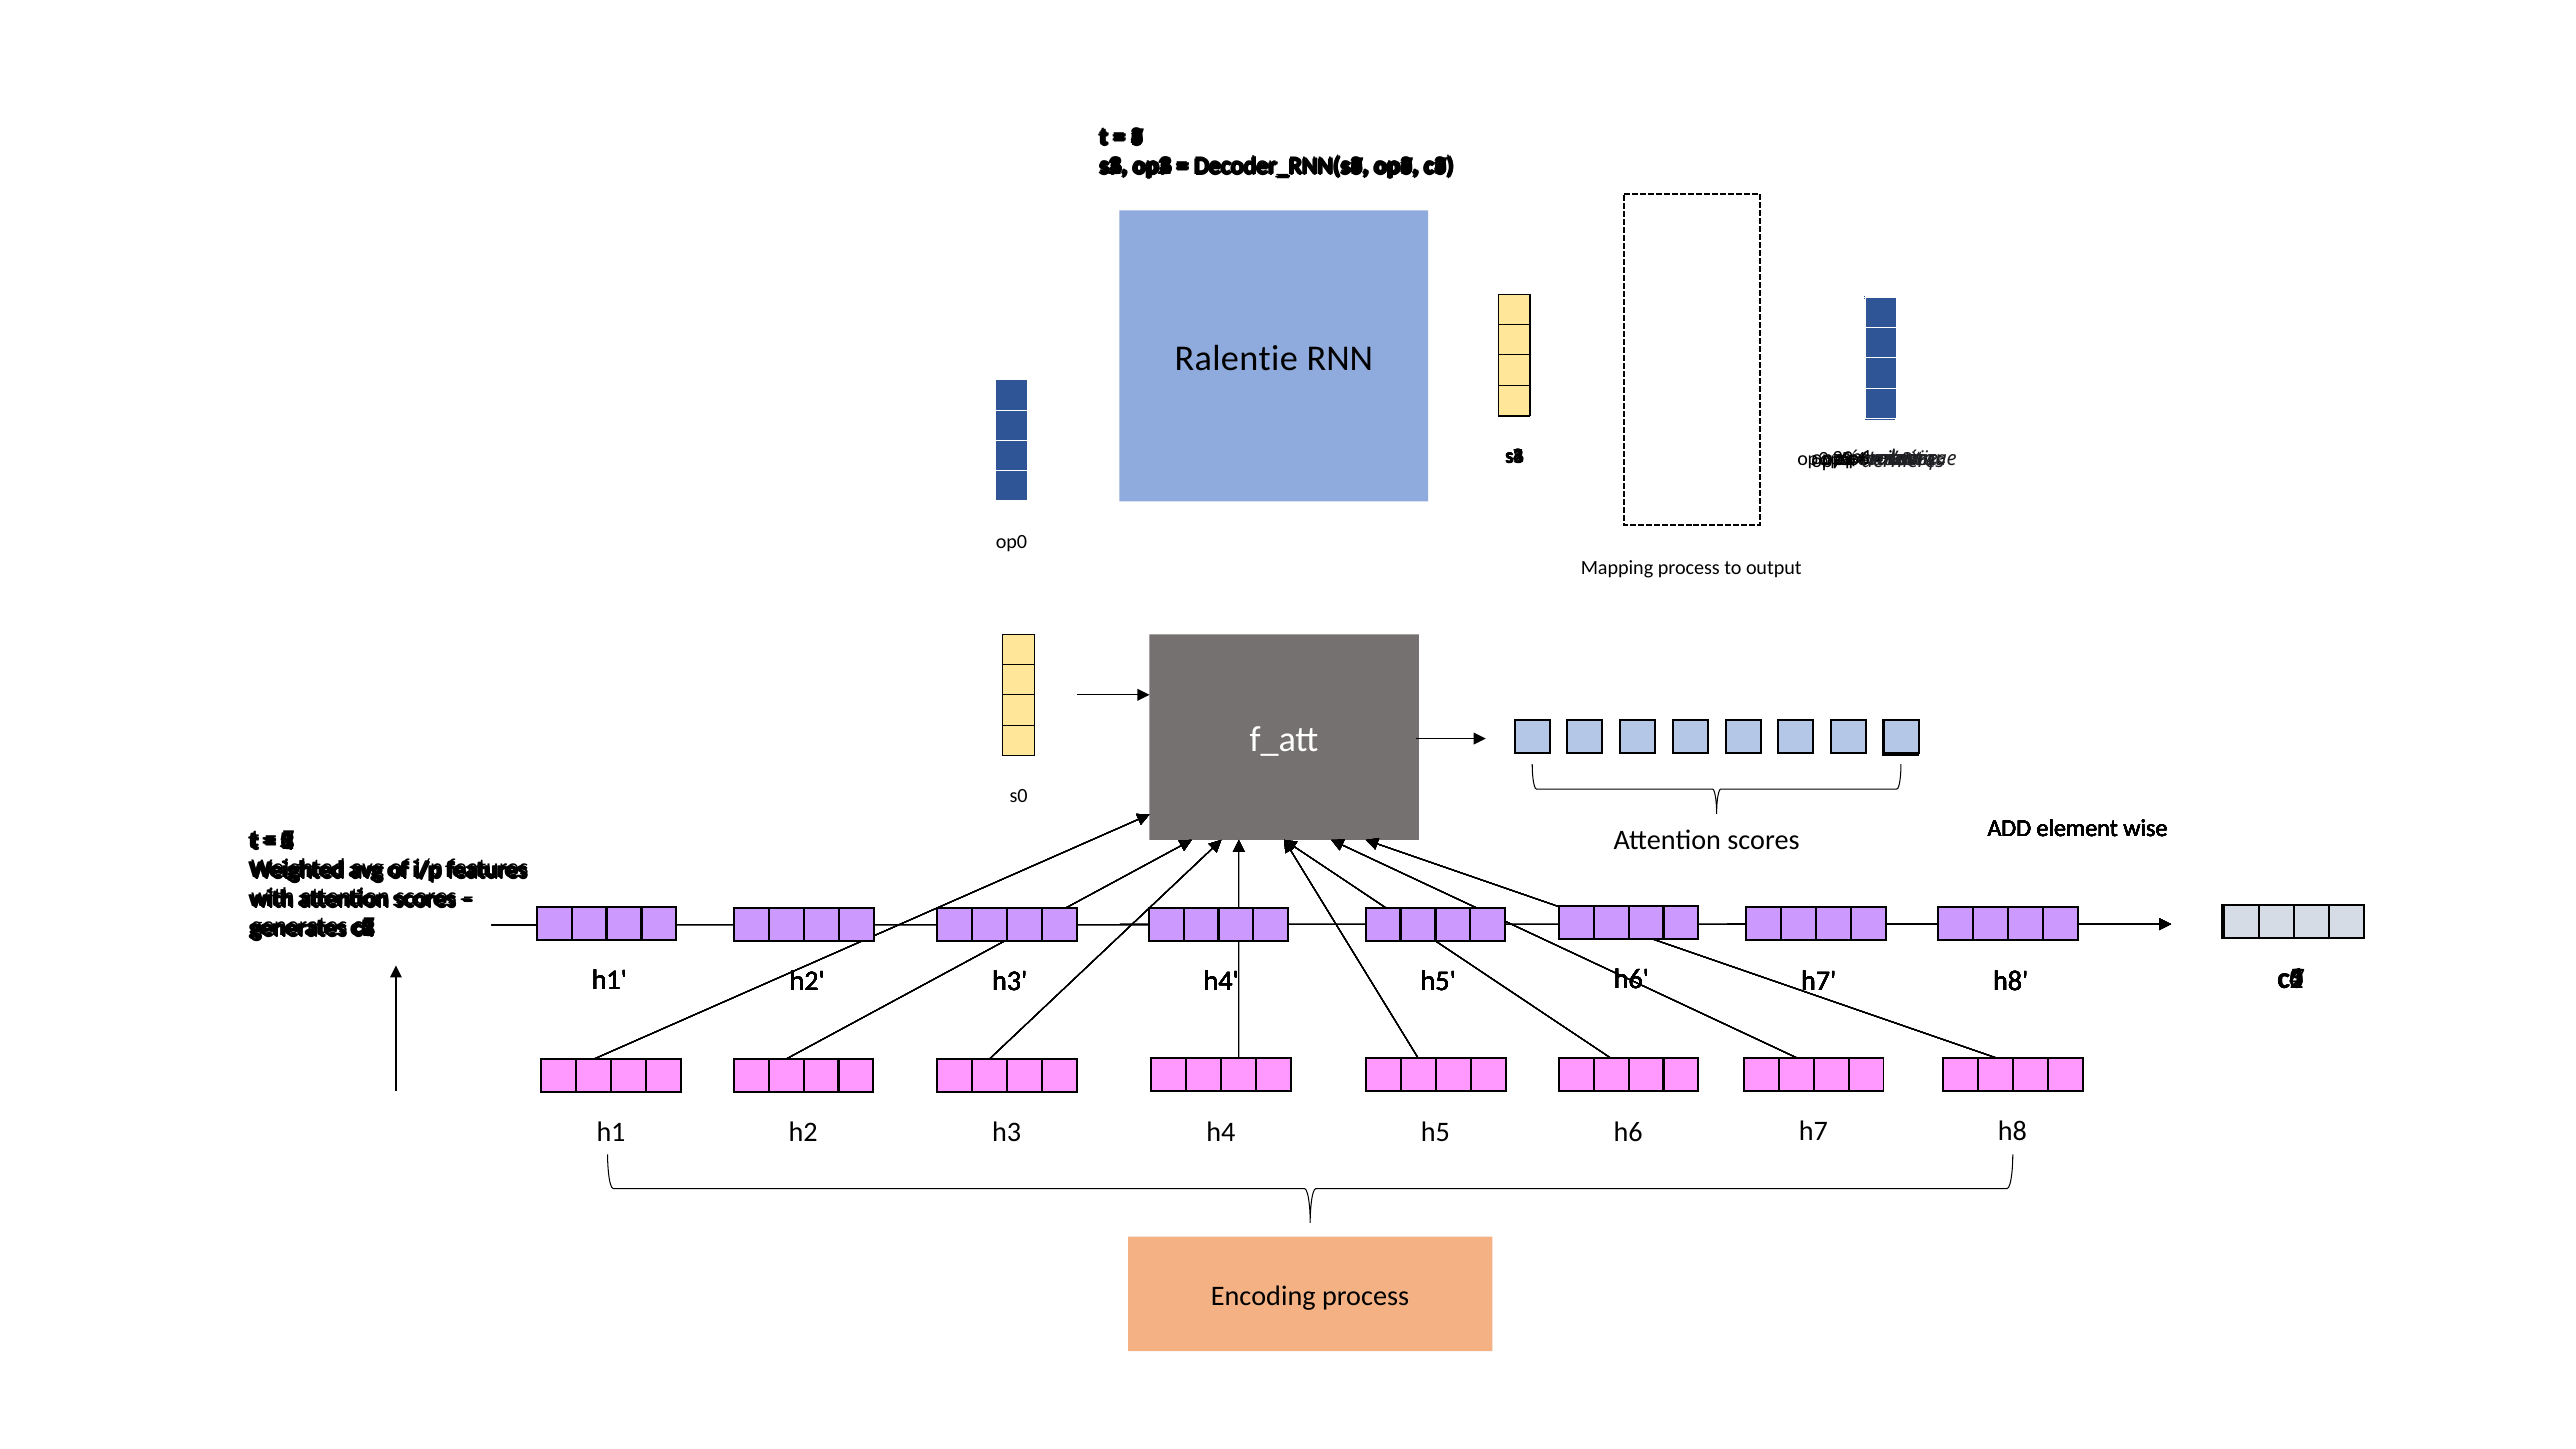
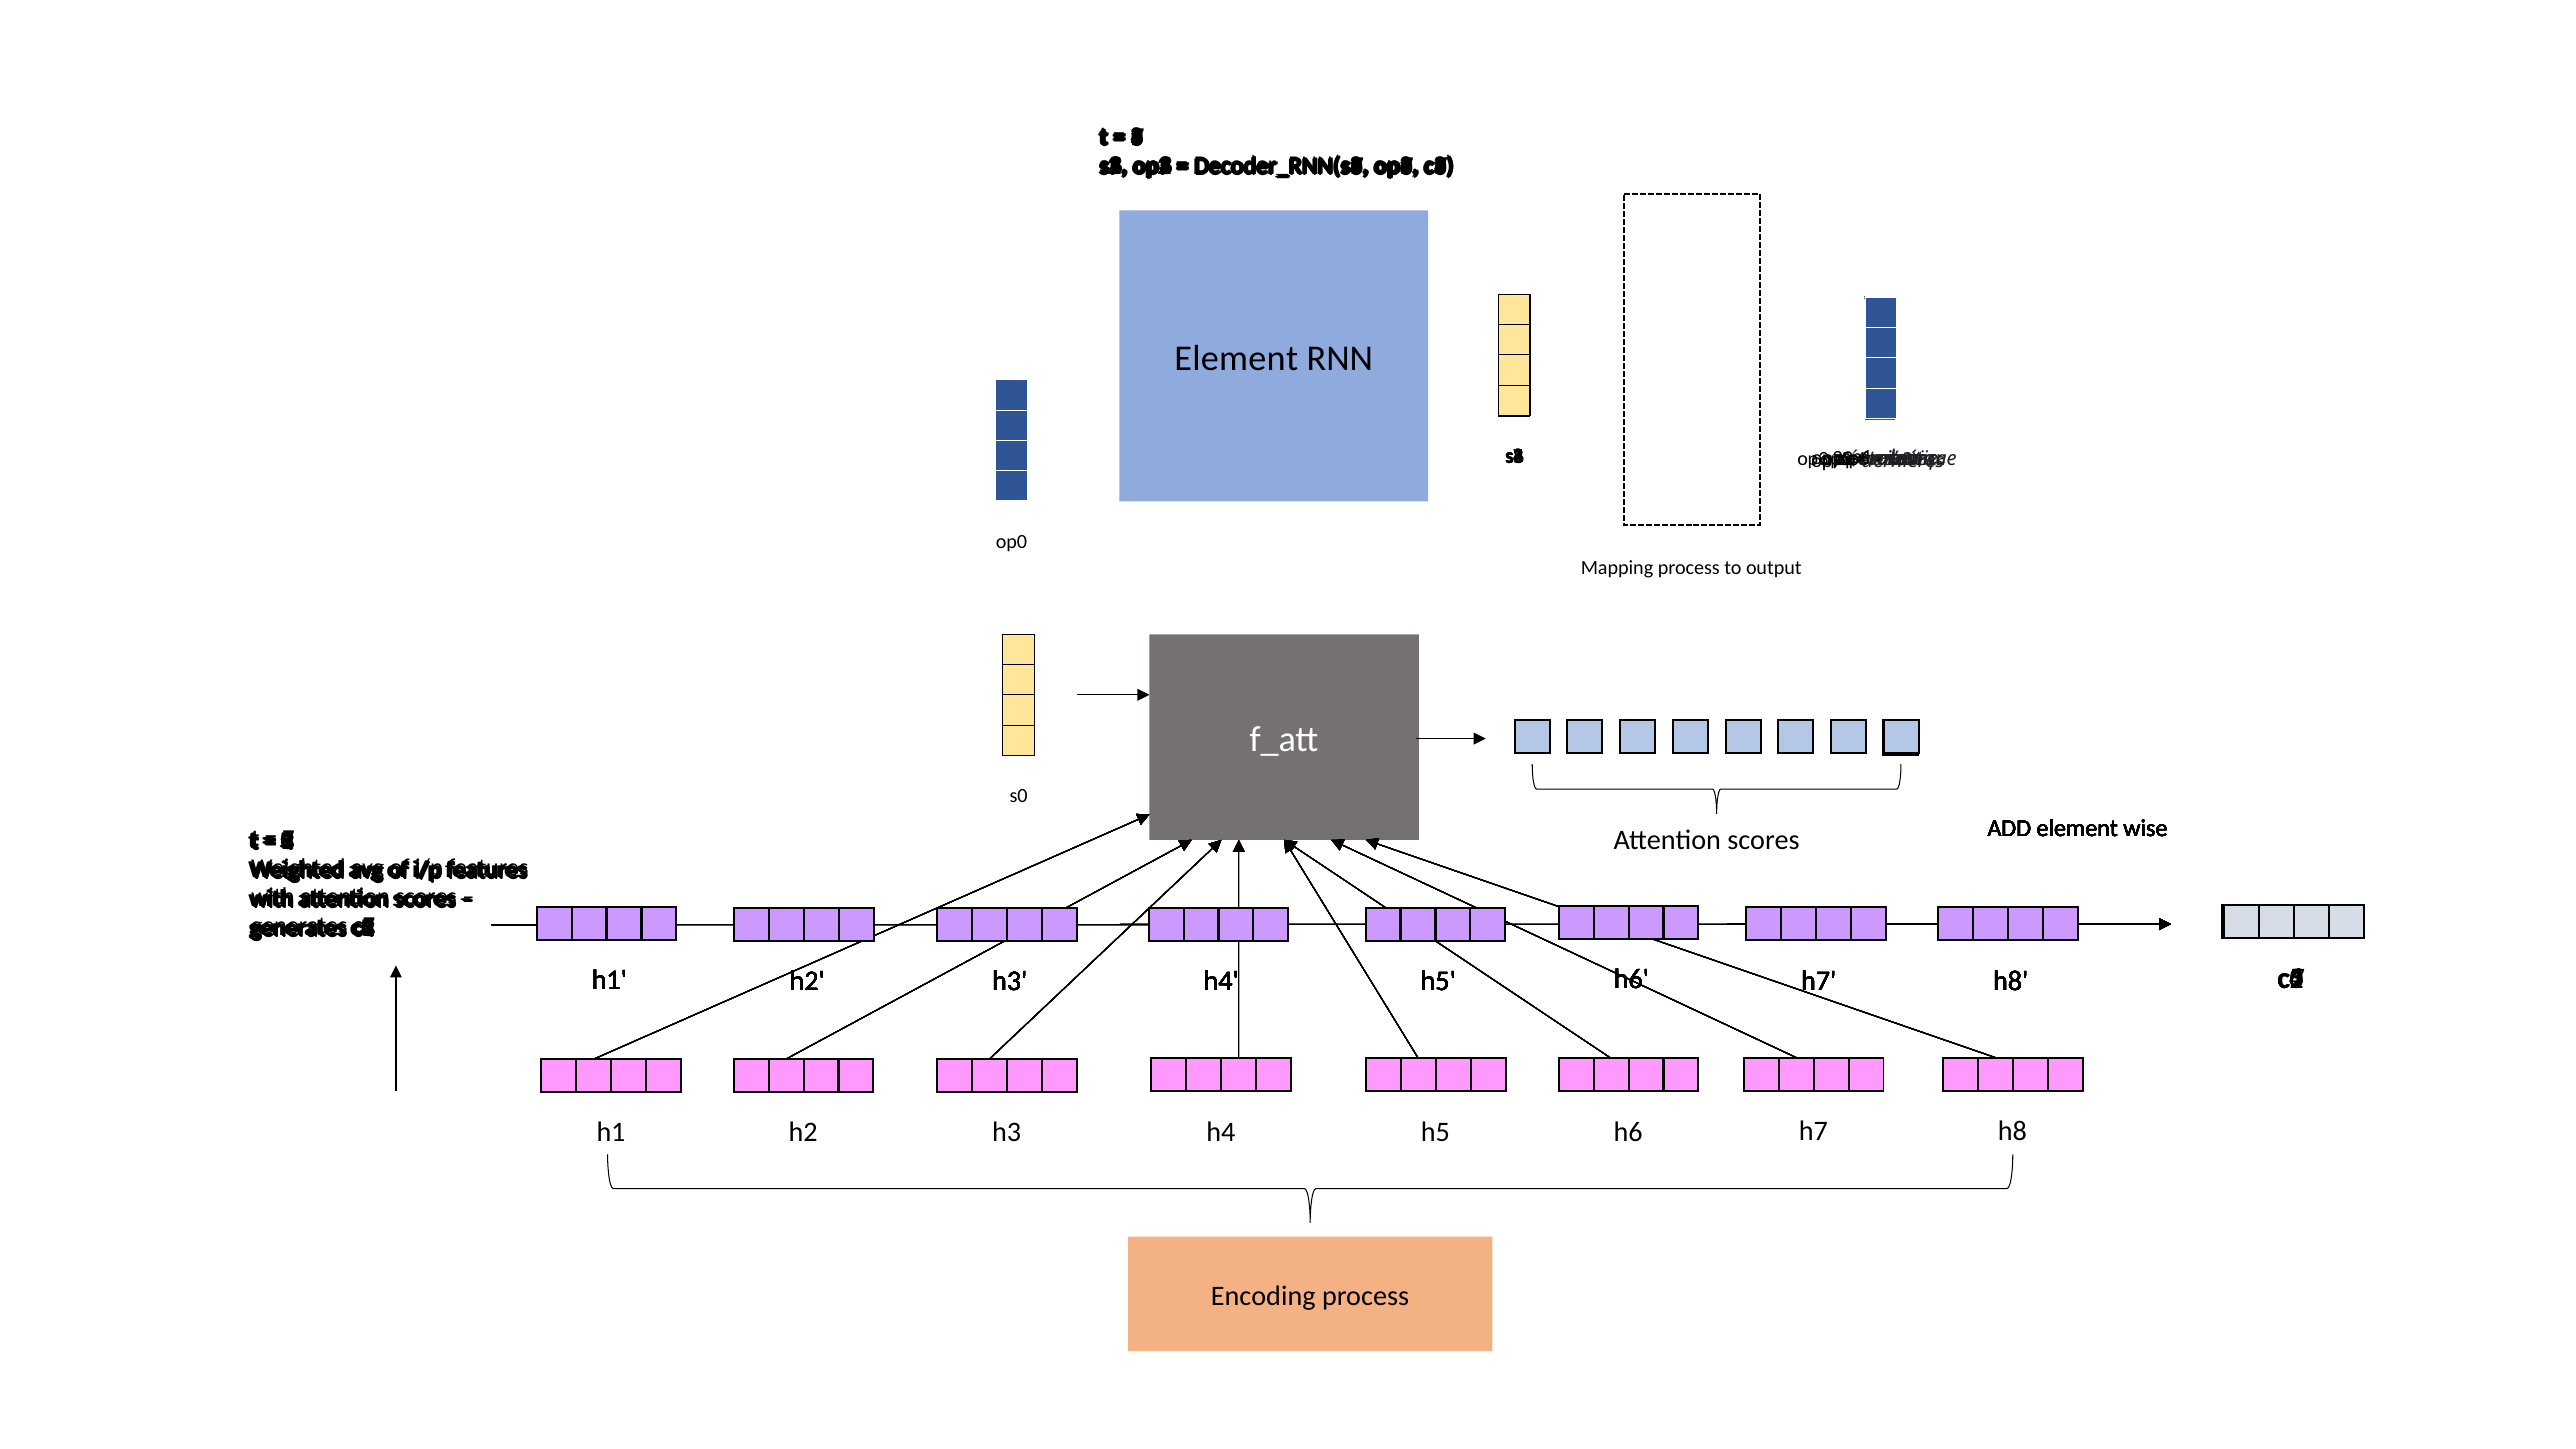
Ralentie: Ralentie -> Element (1236, 358)
